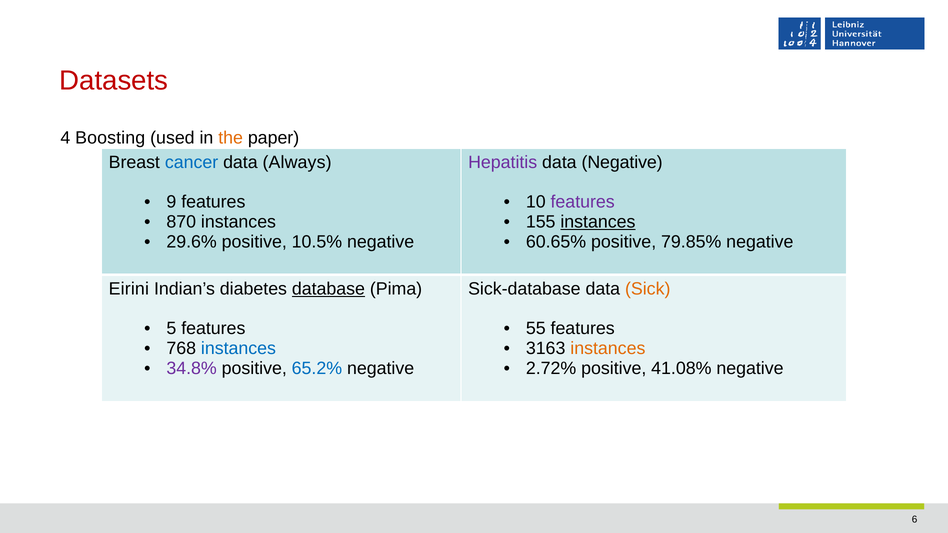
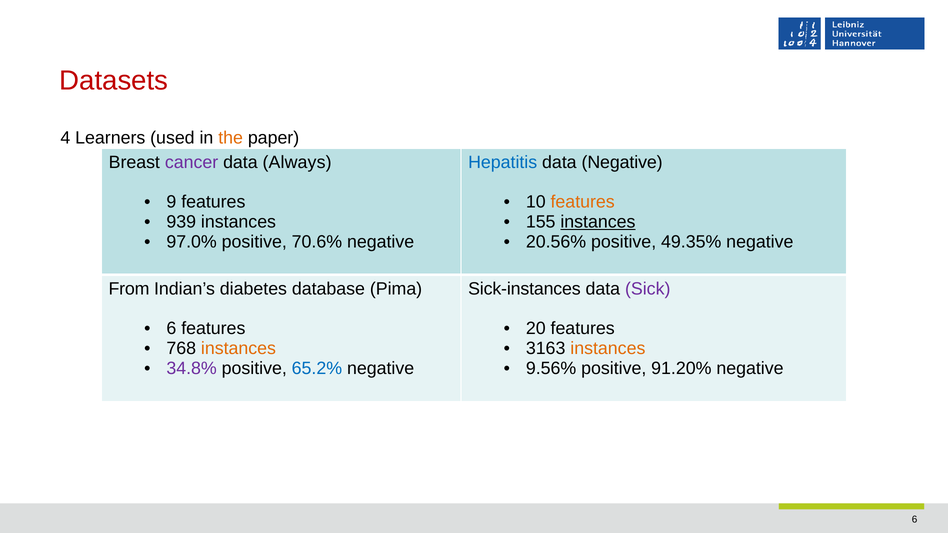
Boosting: Boosting -> Learners (110, 138)
cancer colour: blue -> purple (192, 162)
Hepatitis colour: purple -> blue (503, 162)
features colour: purple -> orange (583, 202)
870: 870 -> 939 (181, 222)
29.6%: 29.6% -> 97.0% (192, 242)
10.5%: 10.5% -> 70.6% (317, 242)
60.65%: 60.65% -> 20.56% (556, 242)
79.85%: 79.85% -> 49.35% (691, 242)
Eirini: Eirini -> From (129, 289)
database underline: present -> none (328, 289)
Sick-database: Sick-database -> Sick-instances (524, 289)
Sick colour: orange -> purple (648, 289)
5: 5 -> 6 (171, 329)
55: 55 -> 20 (536, 329)
instances colour: blue -> orange (238, 349)
2.72%: 2.72% -> 9.56% (551, 368)
41.08%: 41.08% -> 91.20% (681, 368)
